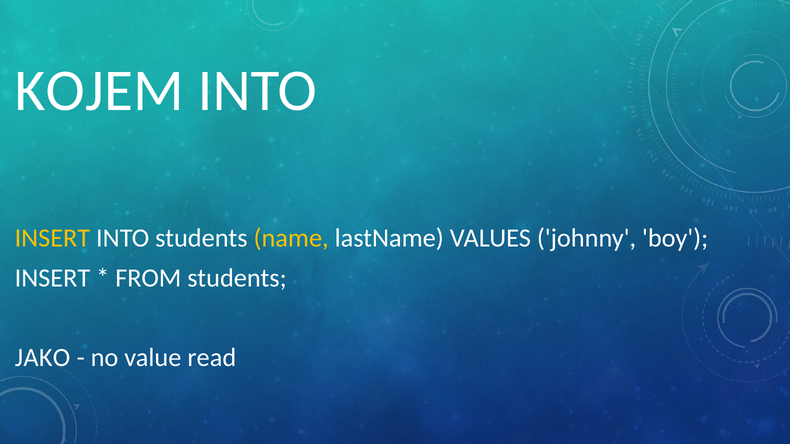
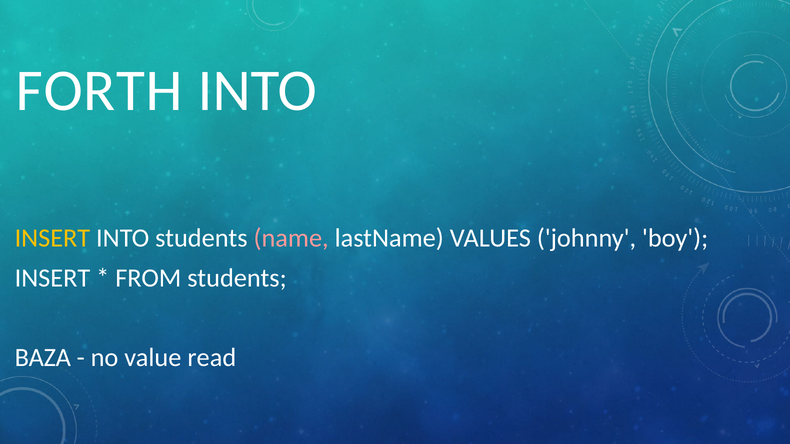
KOJEM: KOJEM -> FORTH (99, 91)
name colour: yellow -> pink (291, 238)
JAKO: JAKO -> BAZA (43, 358)
